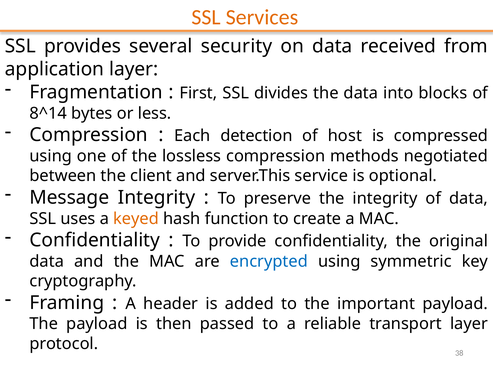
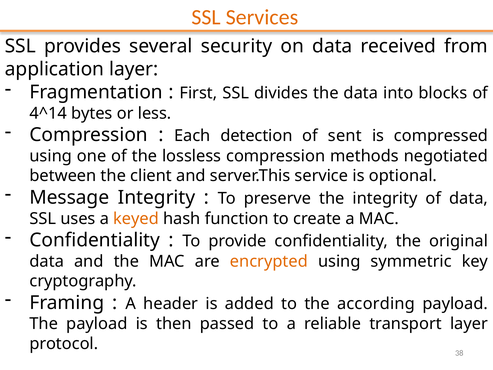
8^14: 8^14 -> 4^14 (48, 113)
host: host -> sent (345, 136)
encrypted colour: blue -> orange (269, 261)
important: important -> according (376, 303)
